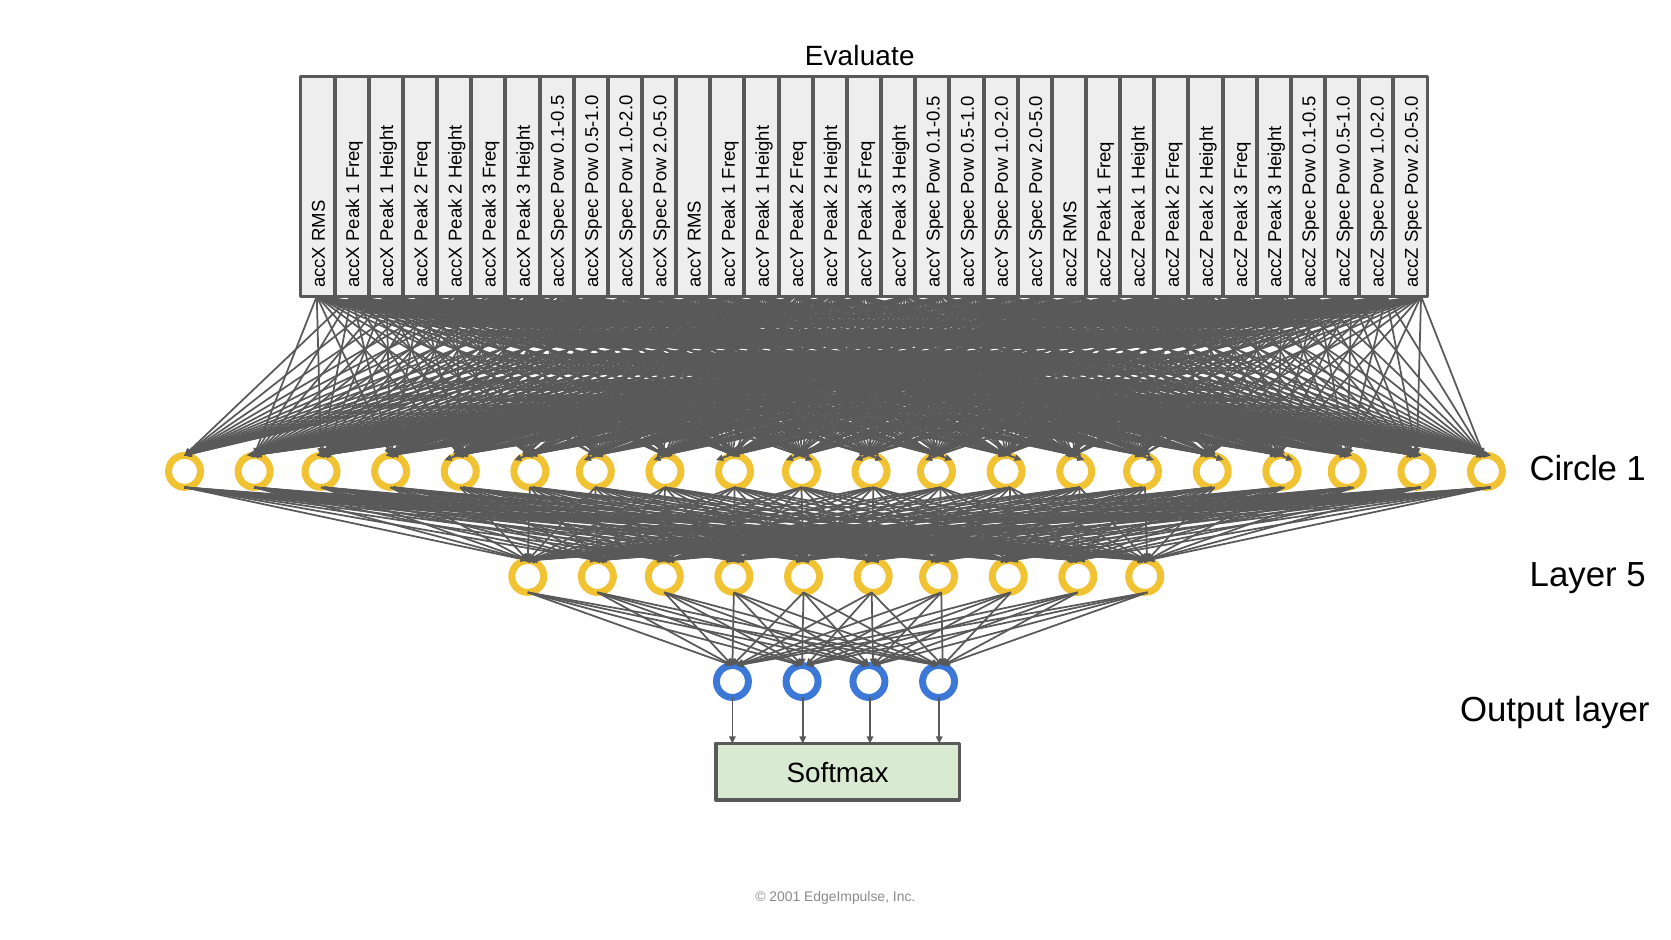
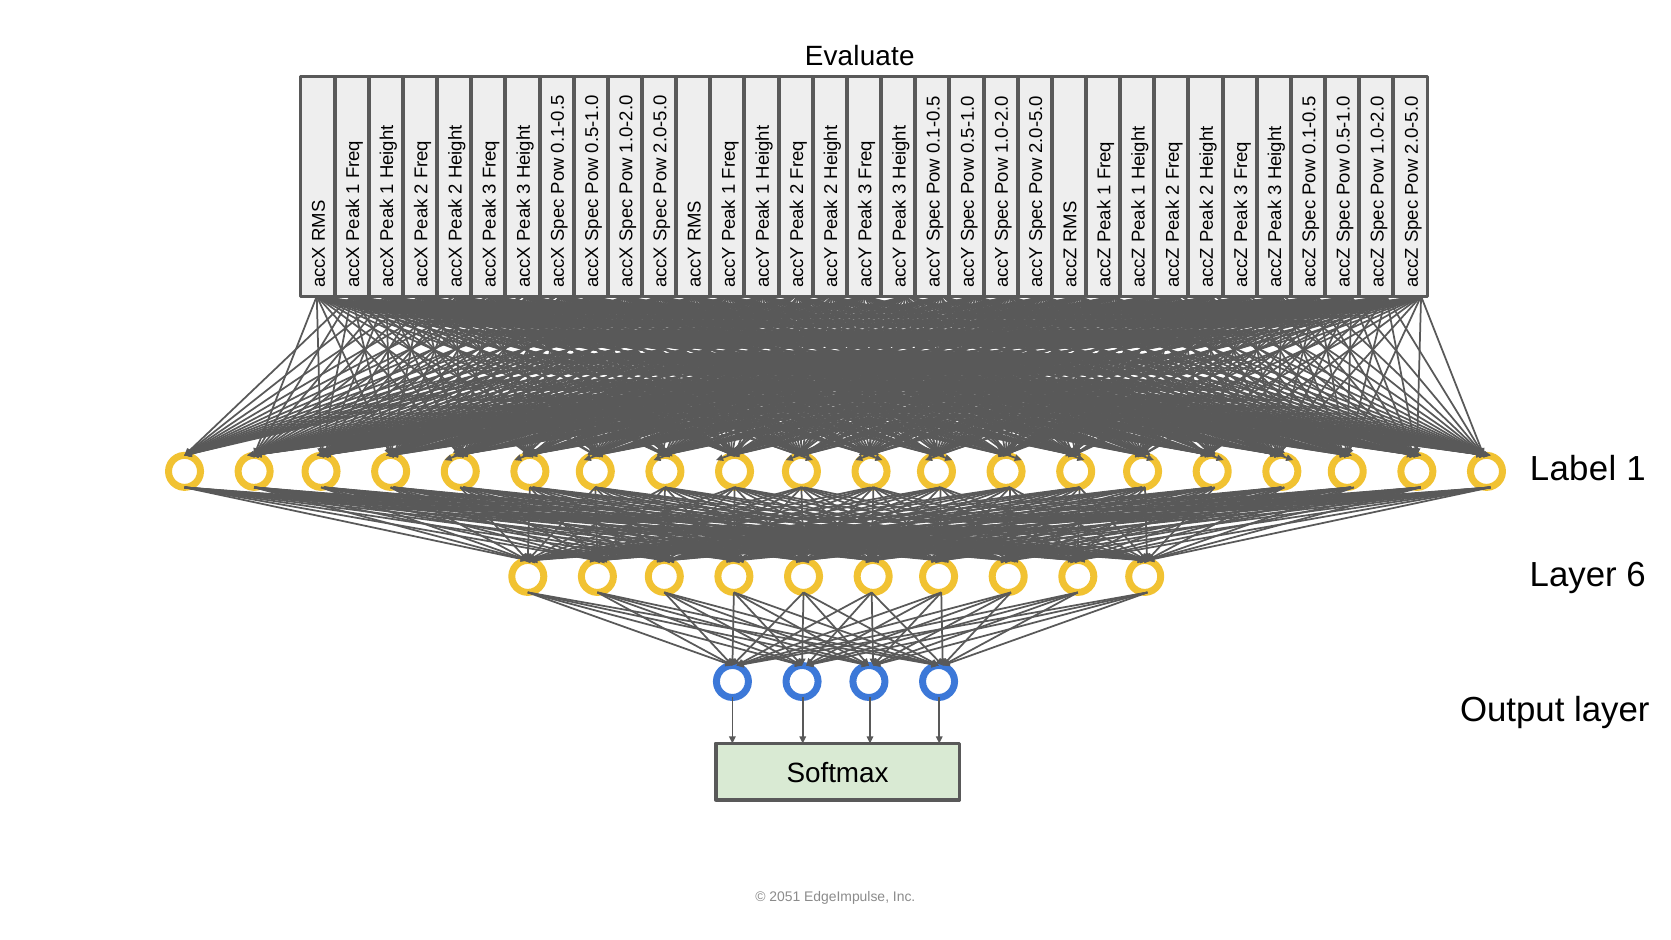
Circle: Circle -> Label (1573, 469)
Layer 5: 5 -> 6 (1636, 575)
2001: 2001 -> 2051 (785, 897)
